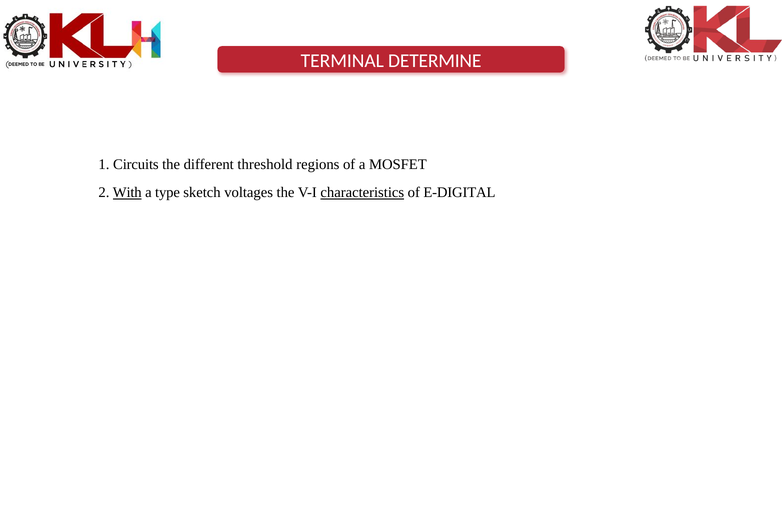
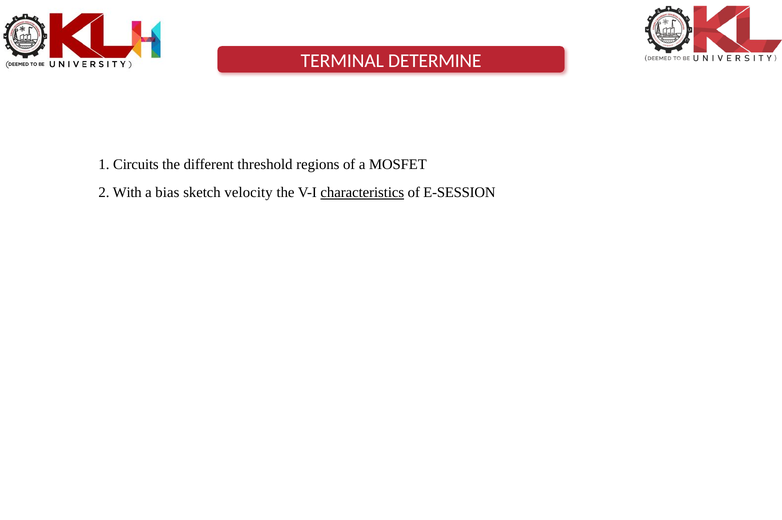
With underline: present -> none (127, 193)
type: type -> bias (167, 193)
voltages: voltages -> velocity (249, 193)
E-DIGITAL: E-DIGITAL -> E-SESSION (459, 193)
